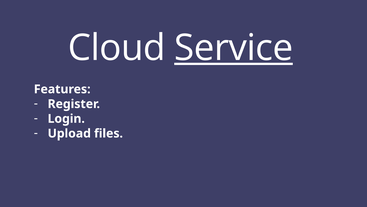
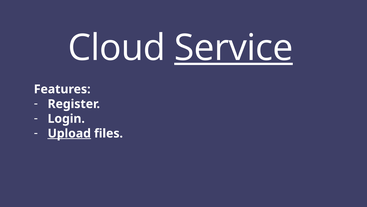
Upload underline: none -> present (69, 133)
